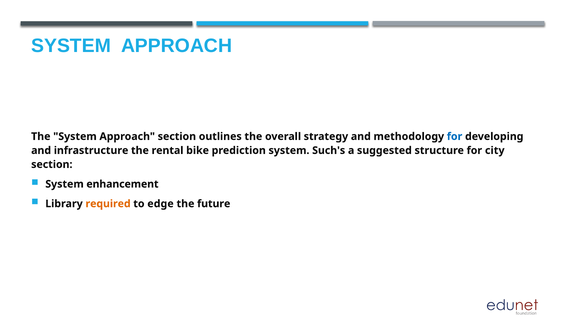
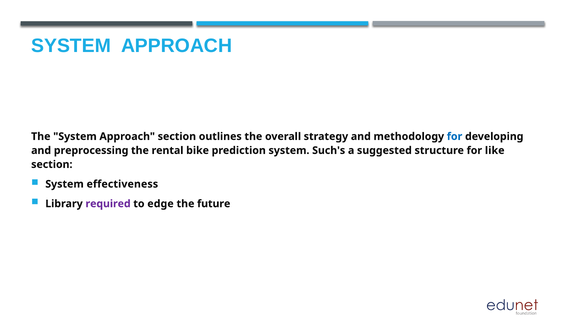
infrastructure: infrastructure -> preprocessing (91, 150)
city: city -> like (495, 150)
enhancement: enhancement -> effectiveness (122, 184)
required colour: orange -> purple (108, 204)
